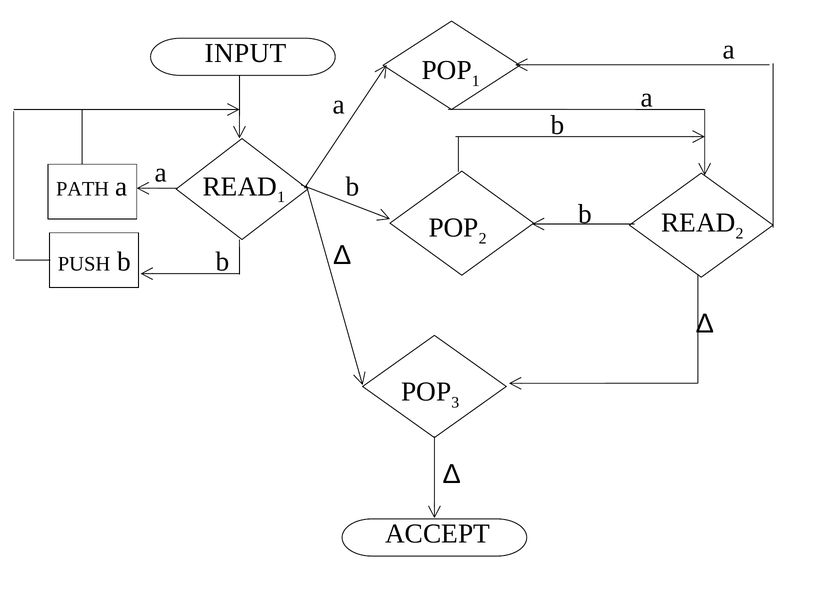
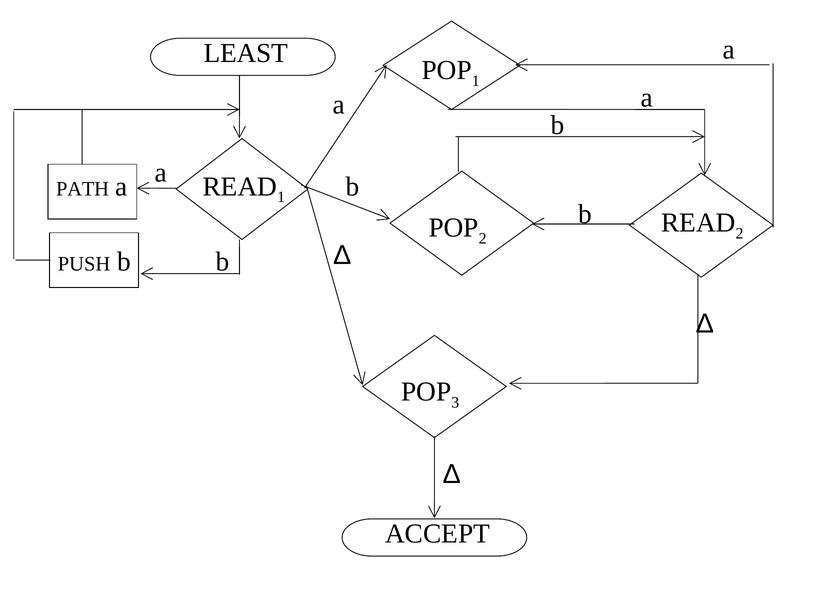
INPUT: INPUT -> LEAST (246, 53)
